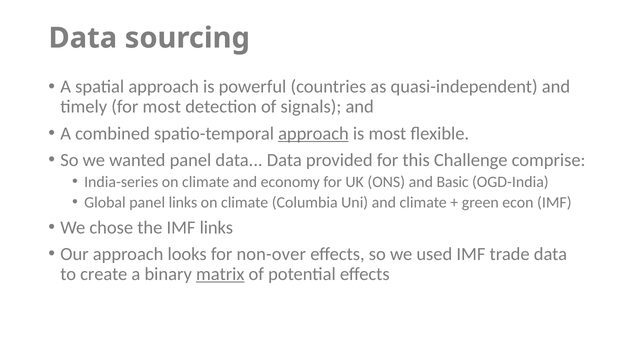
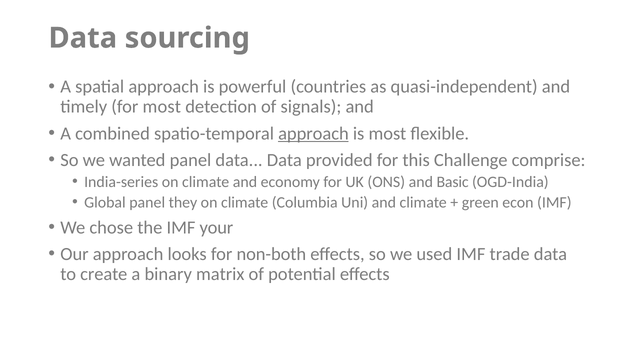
panel links: links -> they (183, 202)
IMF links: links -> your (216, 228)
non-over: non-over -> non-both (271, 254)
matrix underline: present -> none (220, 274)
